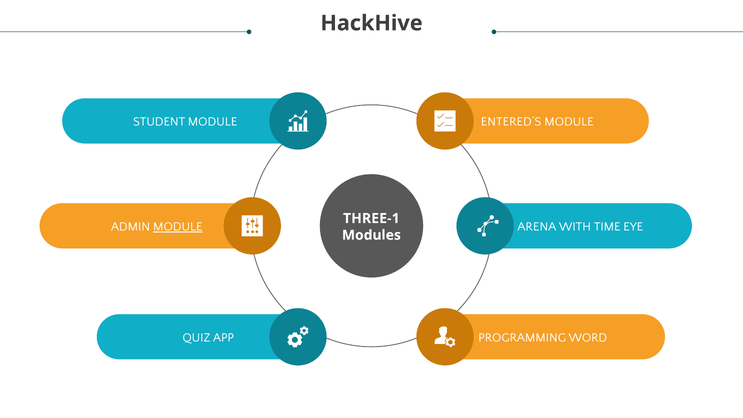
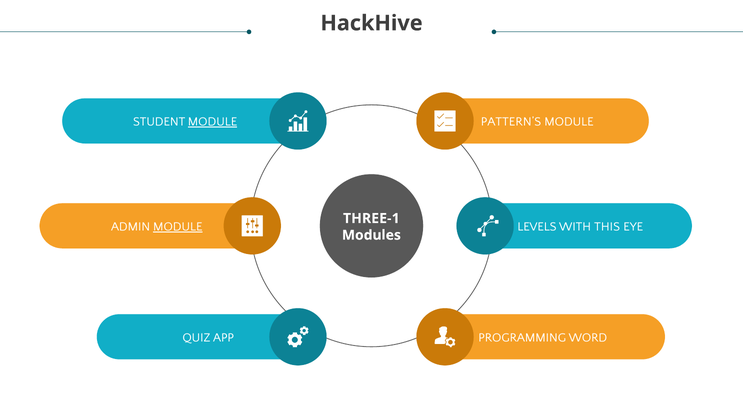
MODULE underline: none -> present (213, 122)
ENTERED’S: ENTERED’S -> PATTERN’S (511, 122)
ARENA: ARENA -> LEVELS (537, 227)
TIME: TIME -> THIS (607, 227)
